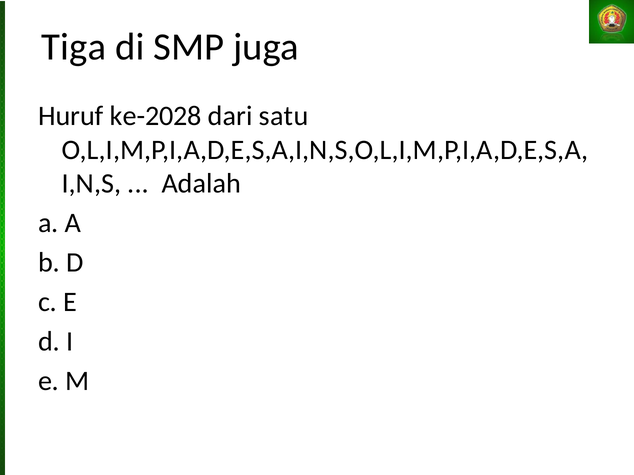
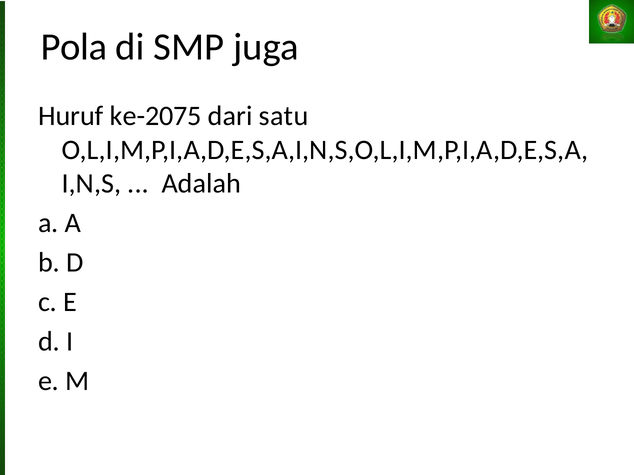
Tiga: Tiga -> Pola (74, 47)
ke-2028: ke-2028 -> ke-2075 (156, 116)
